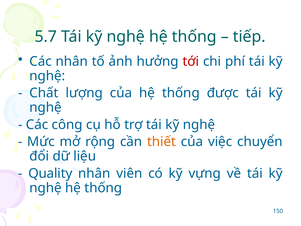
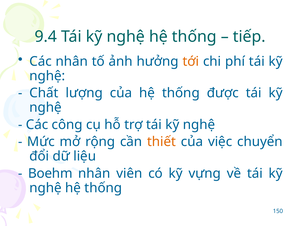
5.7: 5.7 -> 9.4 (46, 36)
tới colour: red -> orange (191, 61)
Quality: Quality -> Boehm (50, 173)
